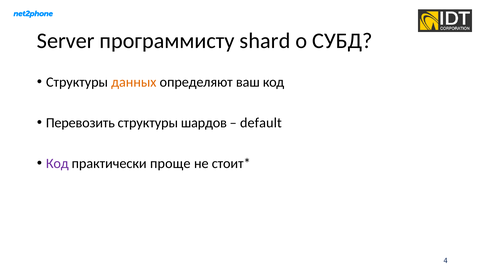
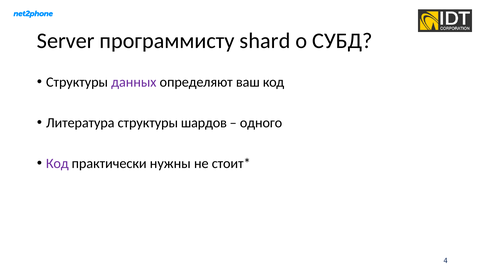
данных colour: orange -> purple (134, 82)
Перевозить: Перевозить -> Литература (80, 123)
default: default -> одного (261, 123)
проще: проще -> нужны (170, 163)
